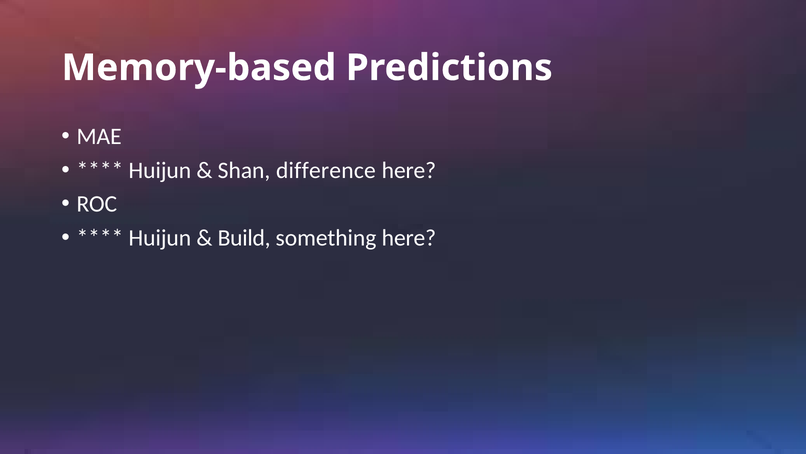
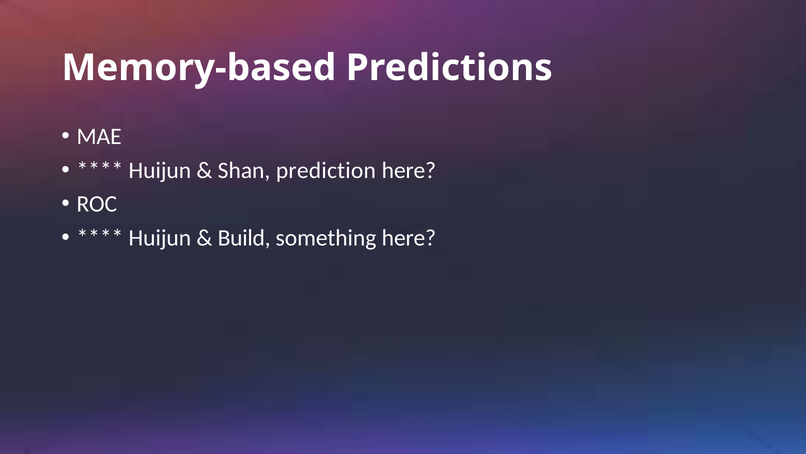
difference: difference -> prediction (326, 170)
